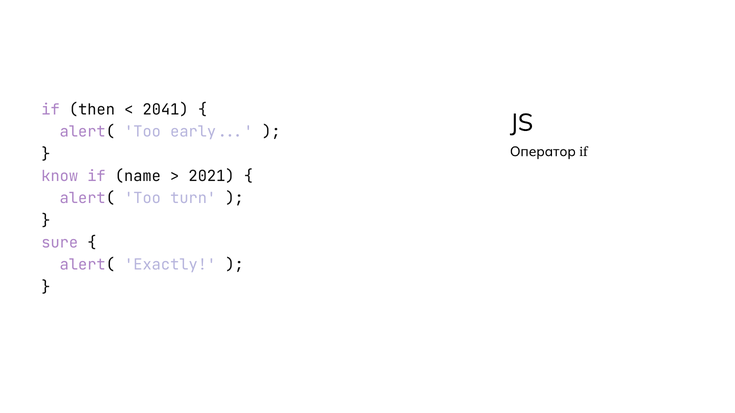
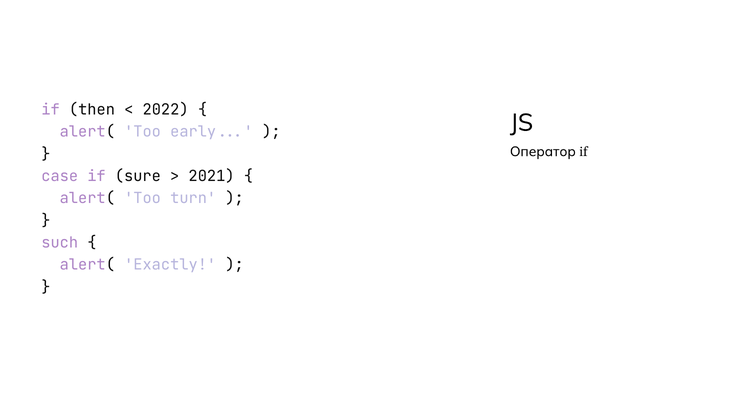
2041: 2041 -> 2022 (166, 110)
know: know -> case (60, 176)
name: name -> sure (138, 176)
sure: sure -> such (60, 243)
